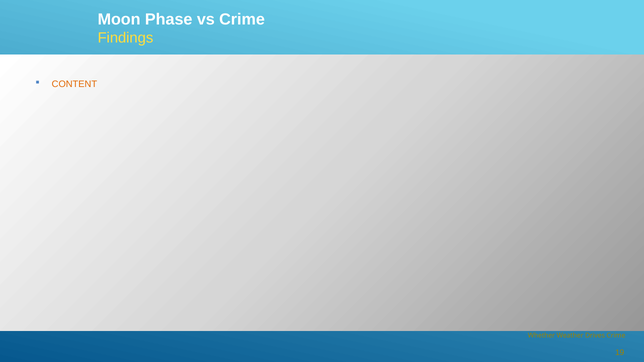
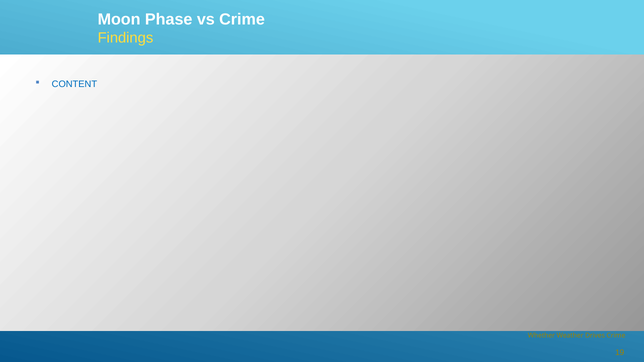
CONTENT colour: orange -> blue (74, 84)
